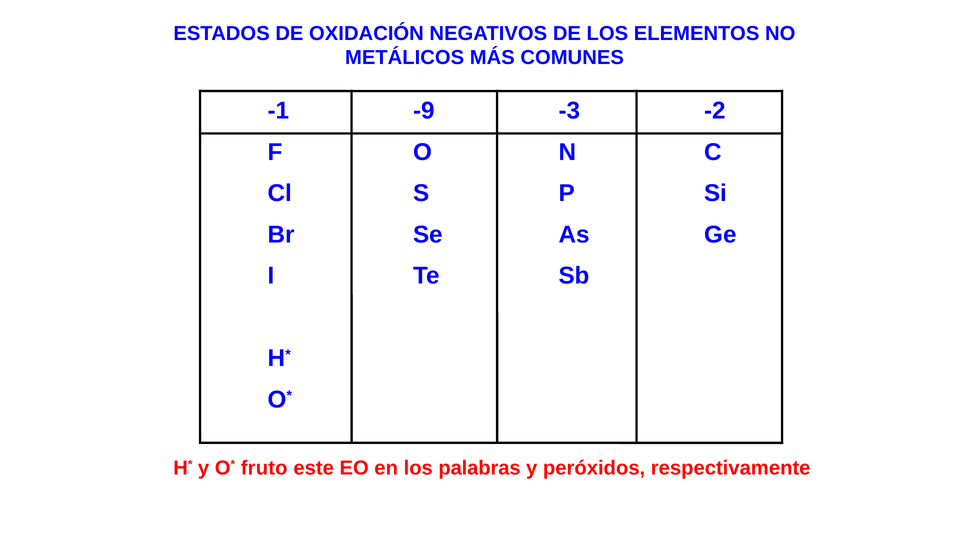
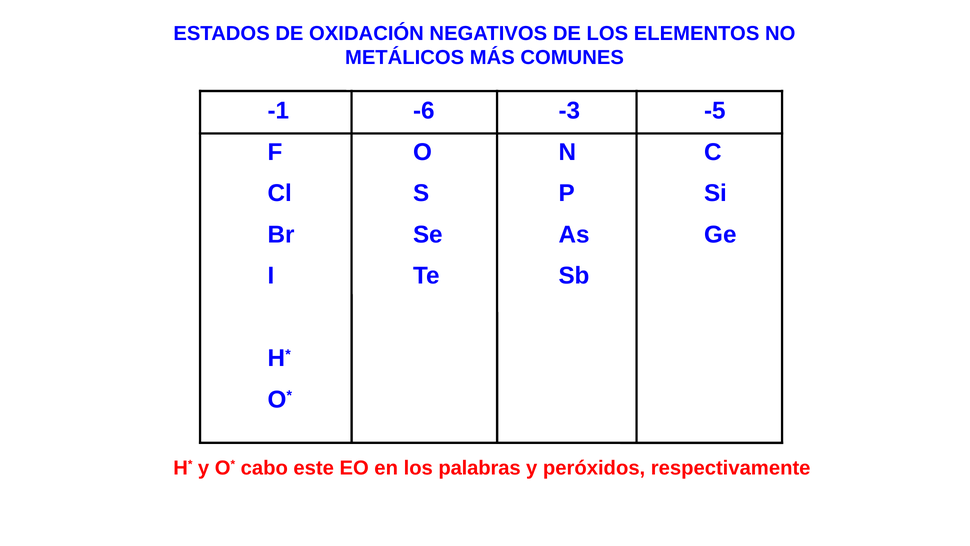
-9: -9 -> -6 (424, 111)
-2: -2 -> -5 (715, 111)
fruto: fruto -> cabo (264, 468)
